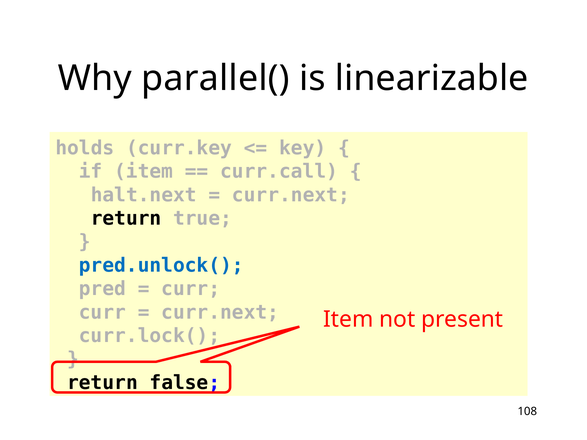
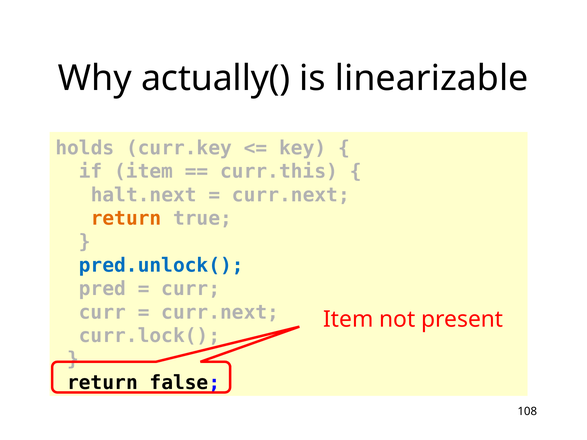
parallel(: parallel( -> actually( (216, 78)
curr.call: curr.call -> curr.this (279, 172)
return colour: black -> orange (126, 218)
